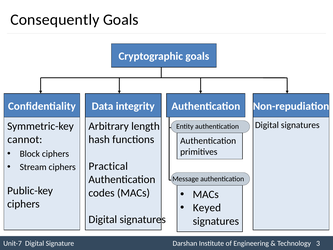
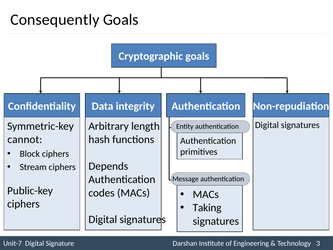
Practical: Practical -> Depends (108, 166)
Keyed: Keyed -> Taking (207, 208)
